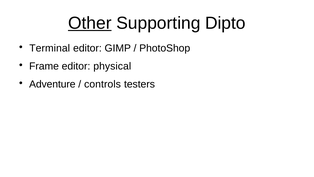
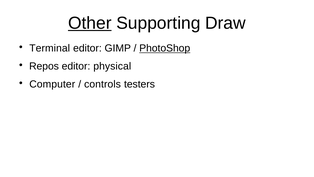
Dipto: Dipto -> Draw (225, 23)
PhotoShop underline: none -> present (165, 48)
Frame: Frame -> Repos (44, 66)
Adventure: Adventure -> Computer (52, 84)
